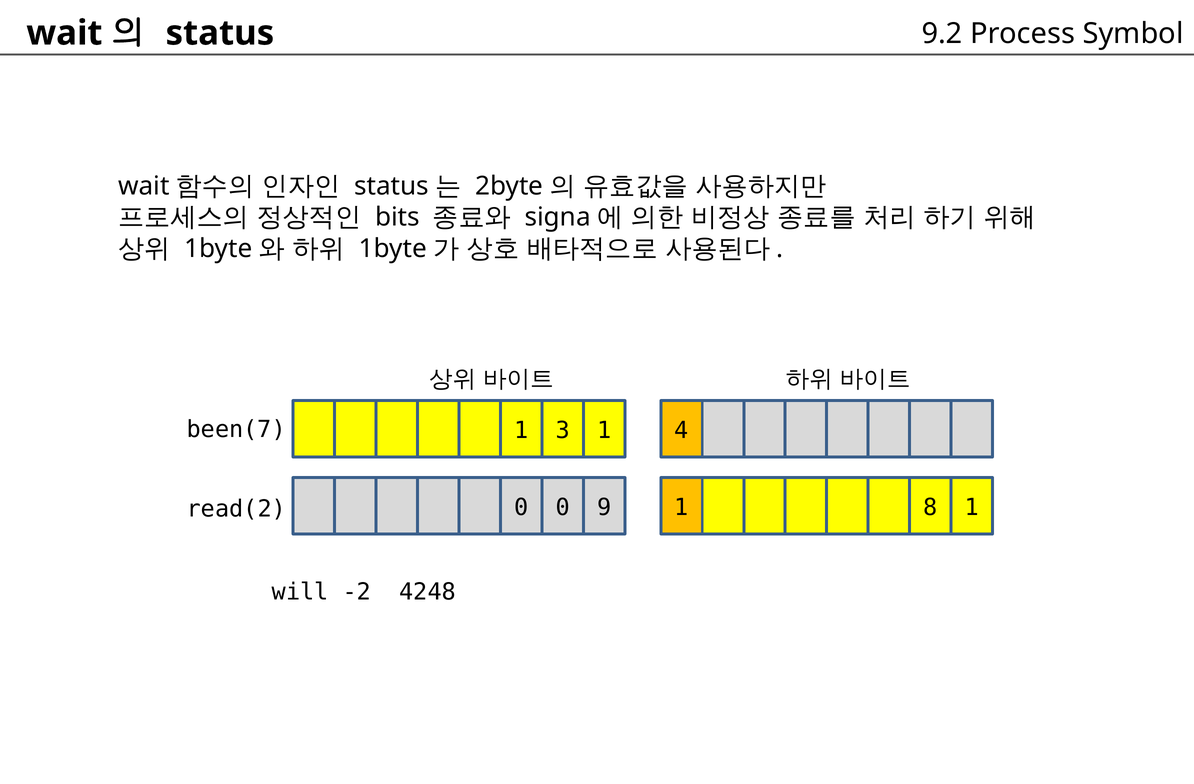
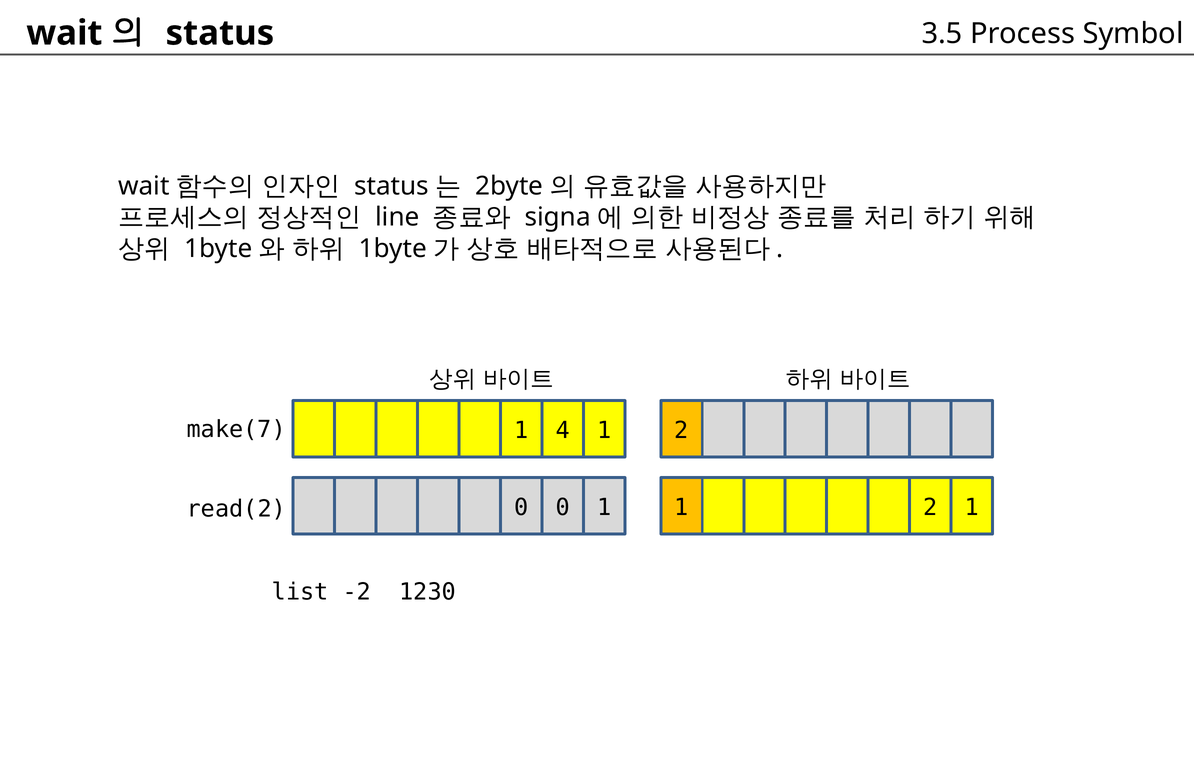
9.2: 9.2 -> 3.5 (942, 34)
bits: bits -> line (397, 217)
been(7: been(7 -> make(7 (236, 429)
3: 3 -> 4 (563, 431)
4: 4 -> 2 (682, 431)
0 9: 9 -> 1 (604, 508)
8: 8 -> 2 (930, 508)
will: will -> list (300, 592)
4248: 4248 -> 1230 (428, 592)
